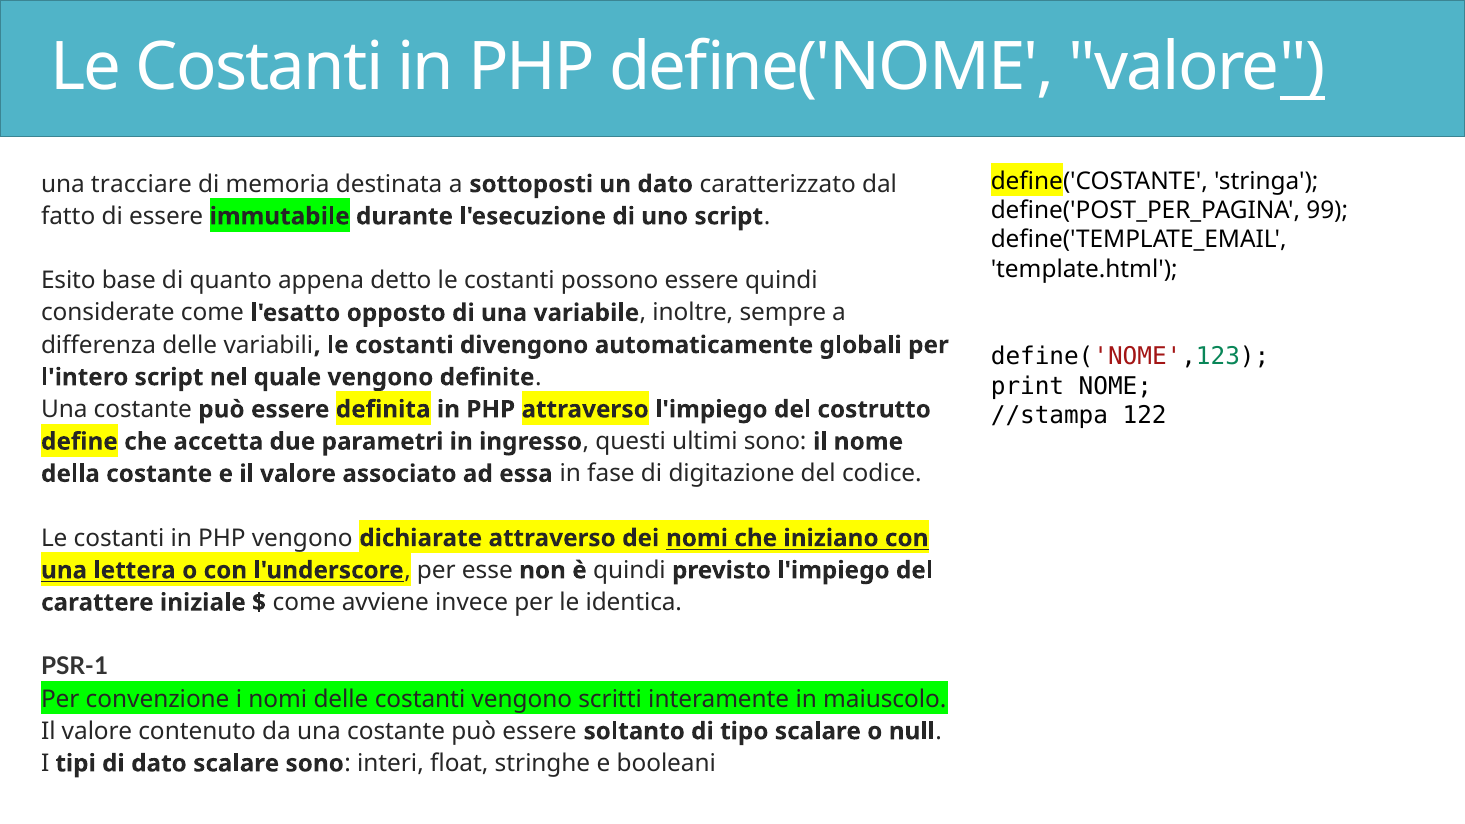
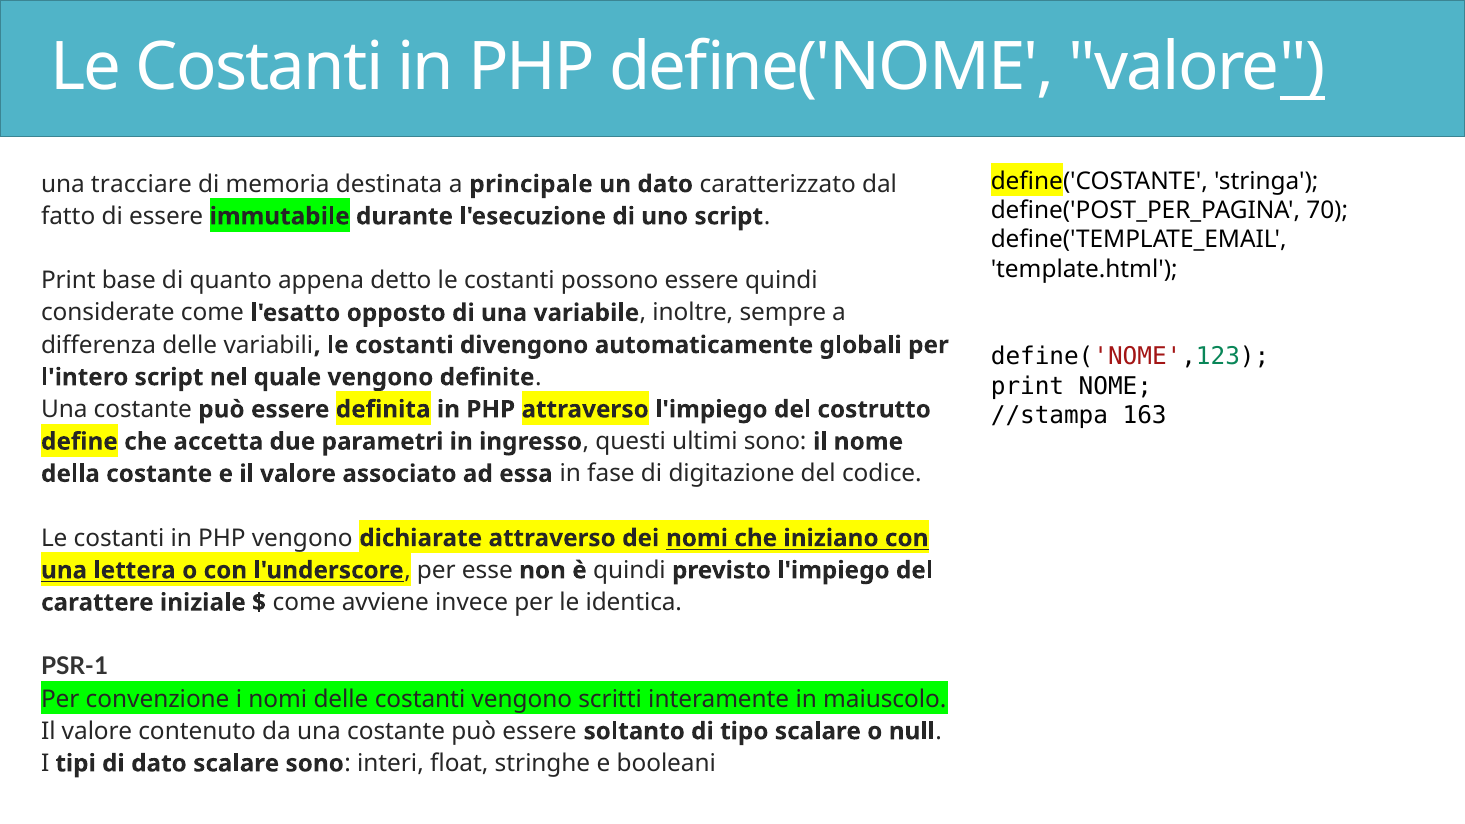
sottoposti: sottoposti -> principale (531, 184)
99: 99 -> 70 (1327, 210)
Esito: Esito -> Print (68, 281)
122: 122 -> 163 (1145, 415)
